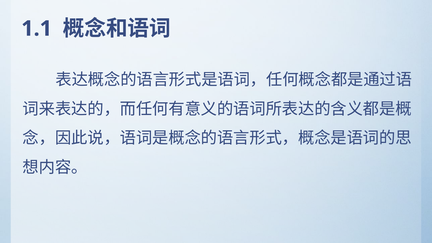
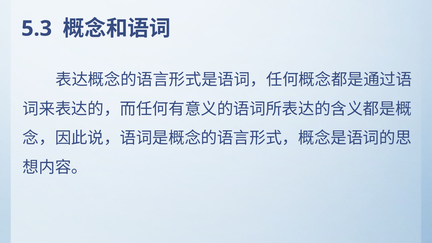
1.1: 1.1 -> 5.3 (37, 29)
